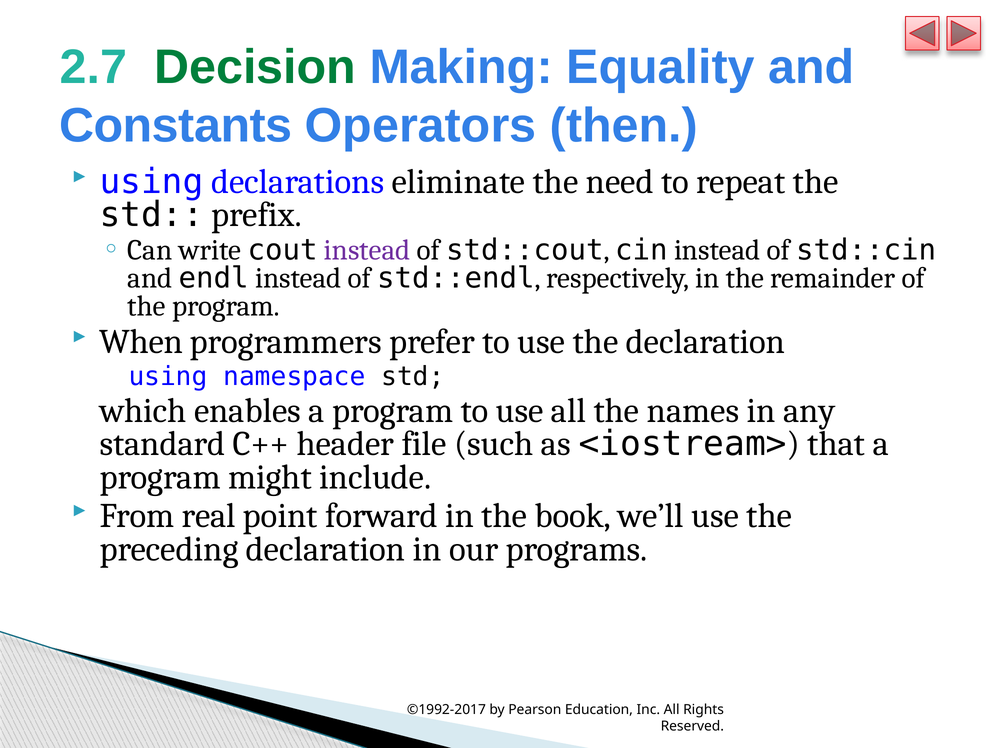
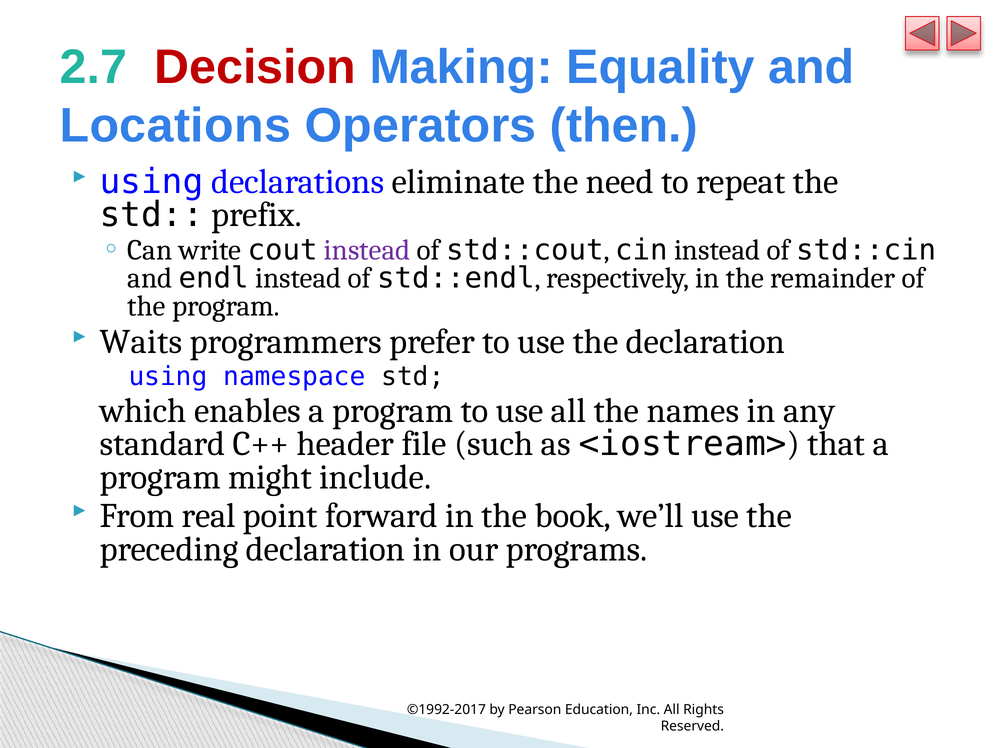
Decision colour: green -> red (255, 67)
Constants: Constants -> Locations (175, 125)
When: When -> Waits (141, 342)
